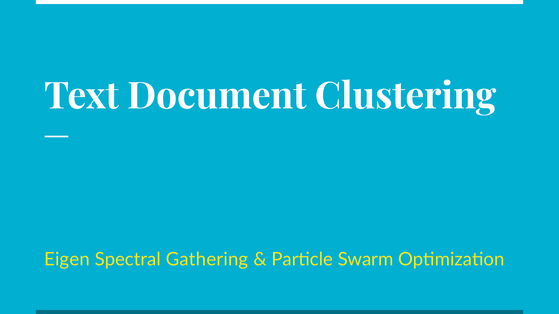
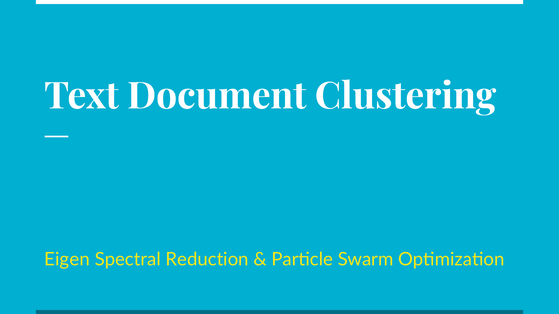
Gathering: Gathering -> Reduction (207, 260)
